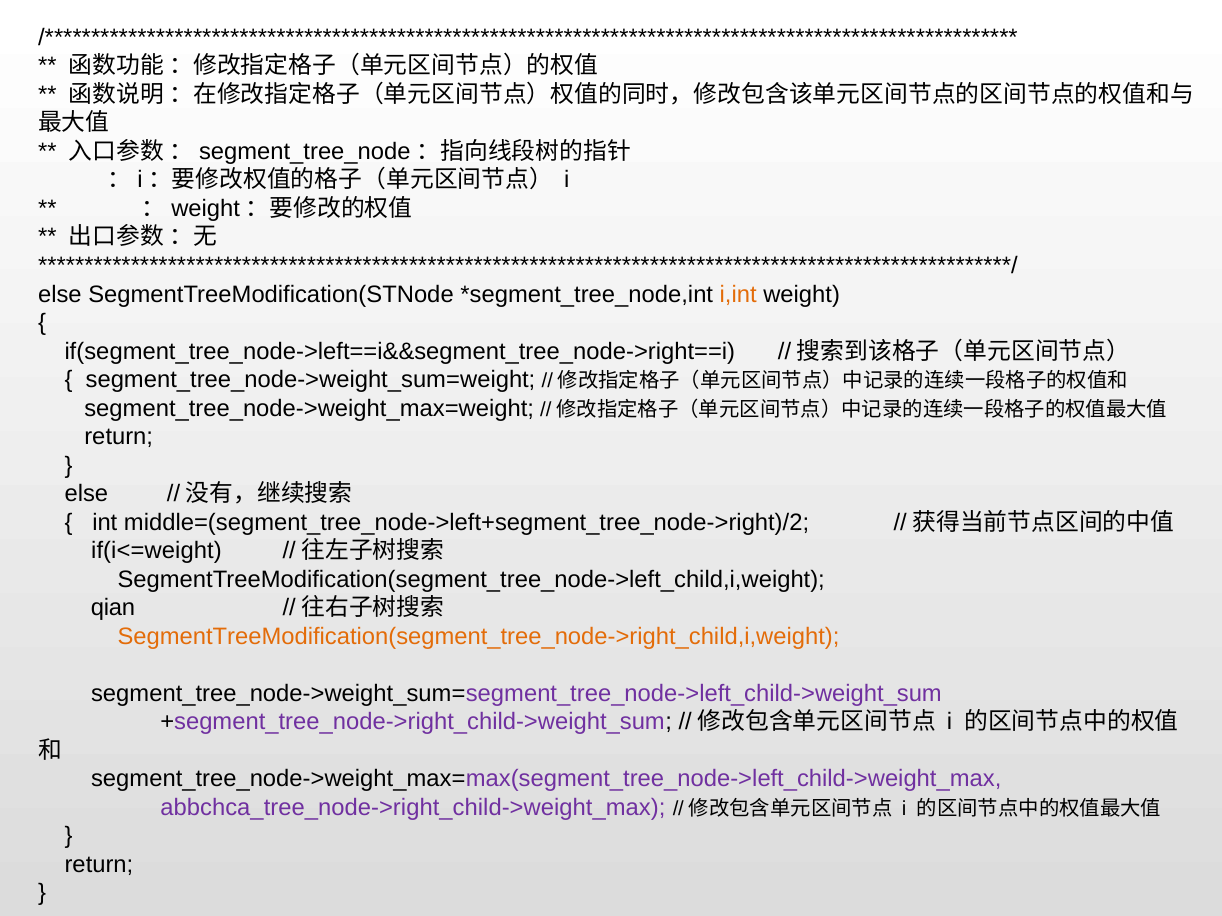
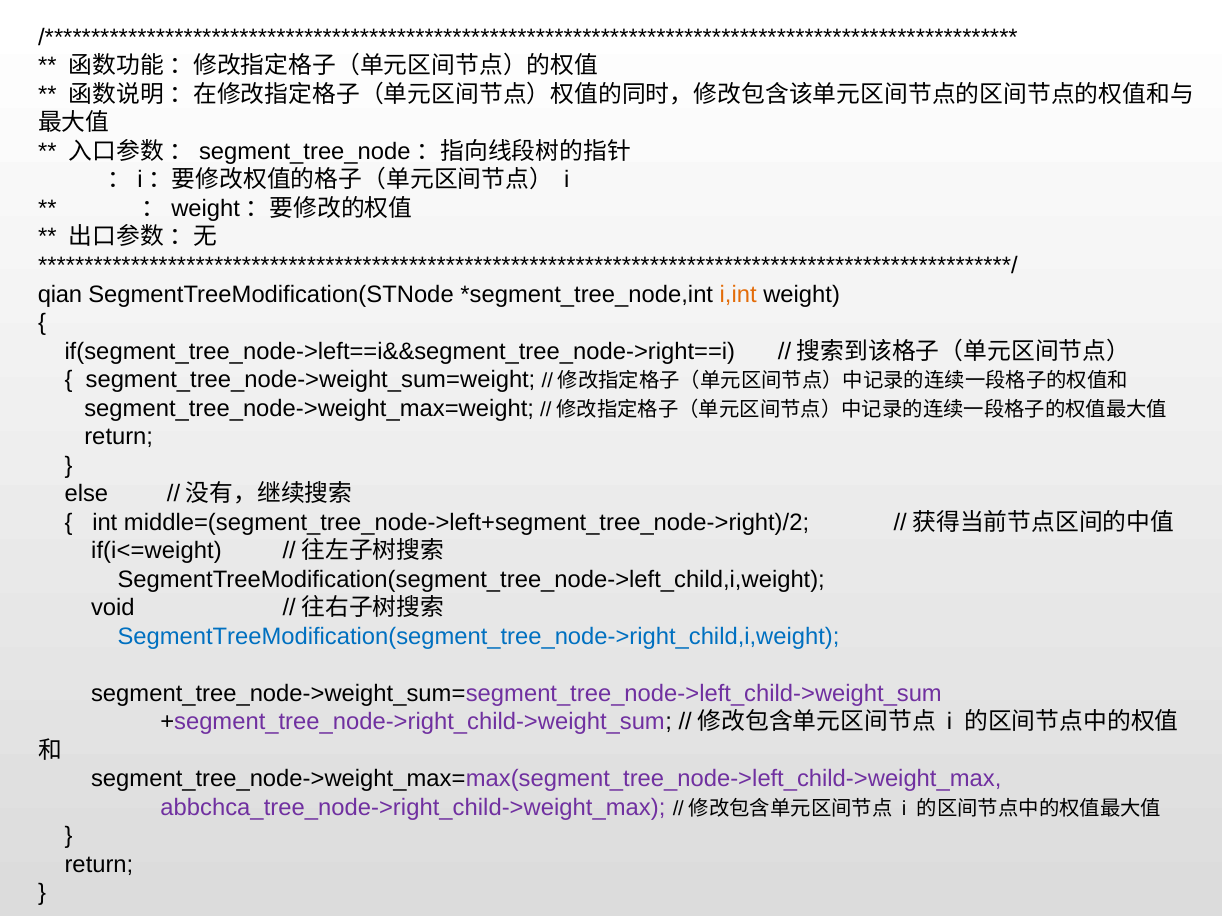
else: else -> qian (60, 294)
qian: qian -> void (113, 608)
SegmentTreeModification(segment_tree_node->right_child,i,weight colour: orange -> blue (478, 637)
